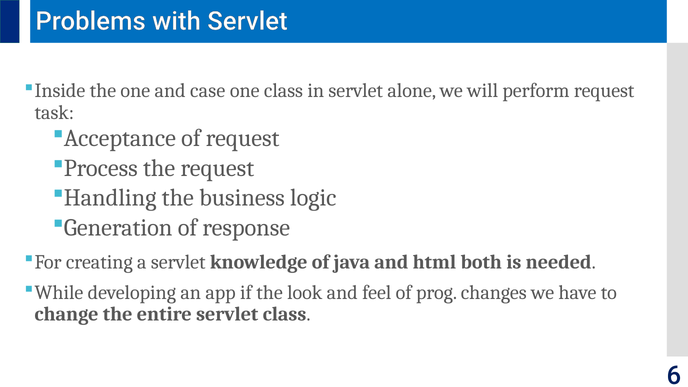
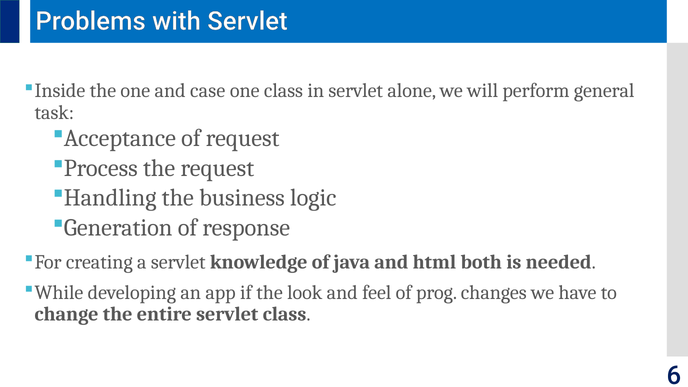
perform request: request -> general (604, 91)
